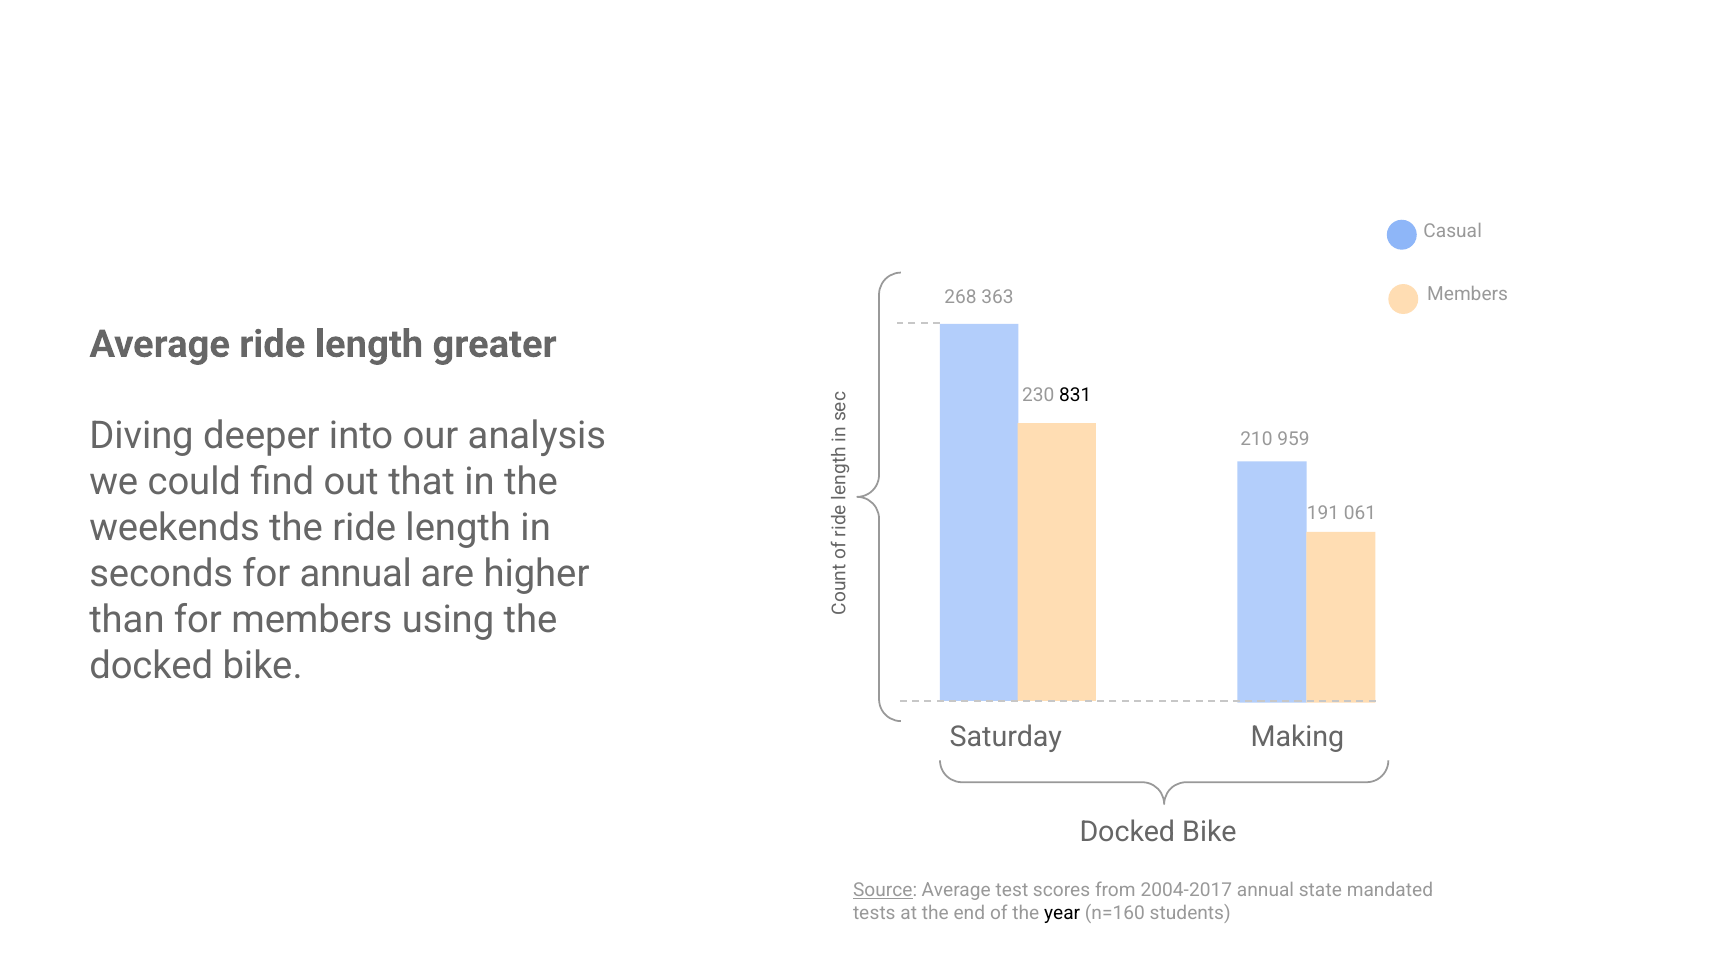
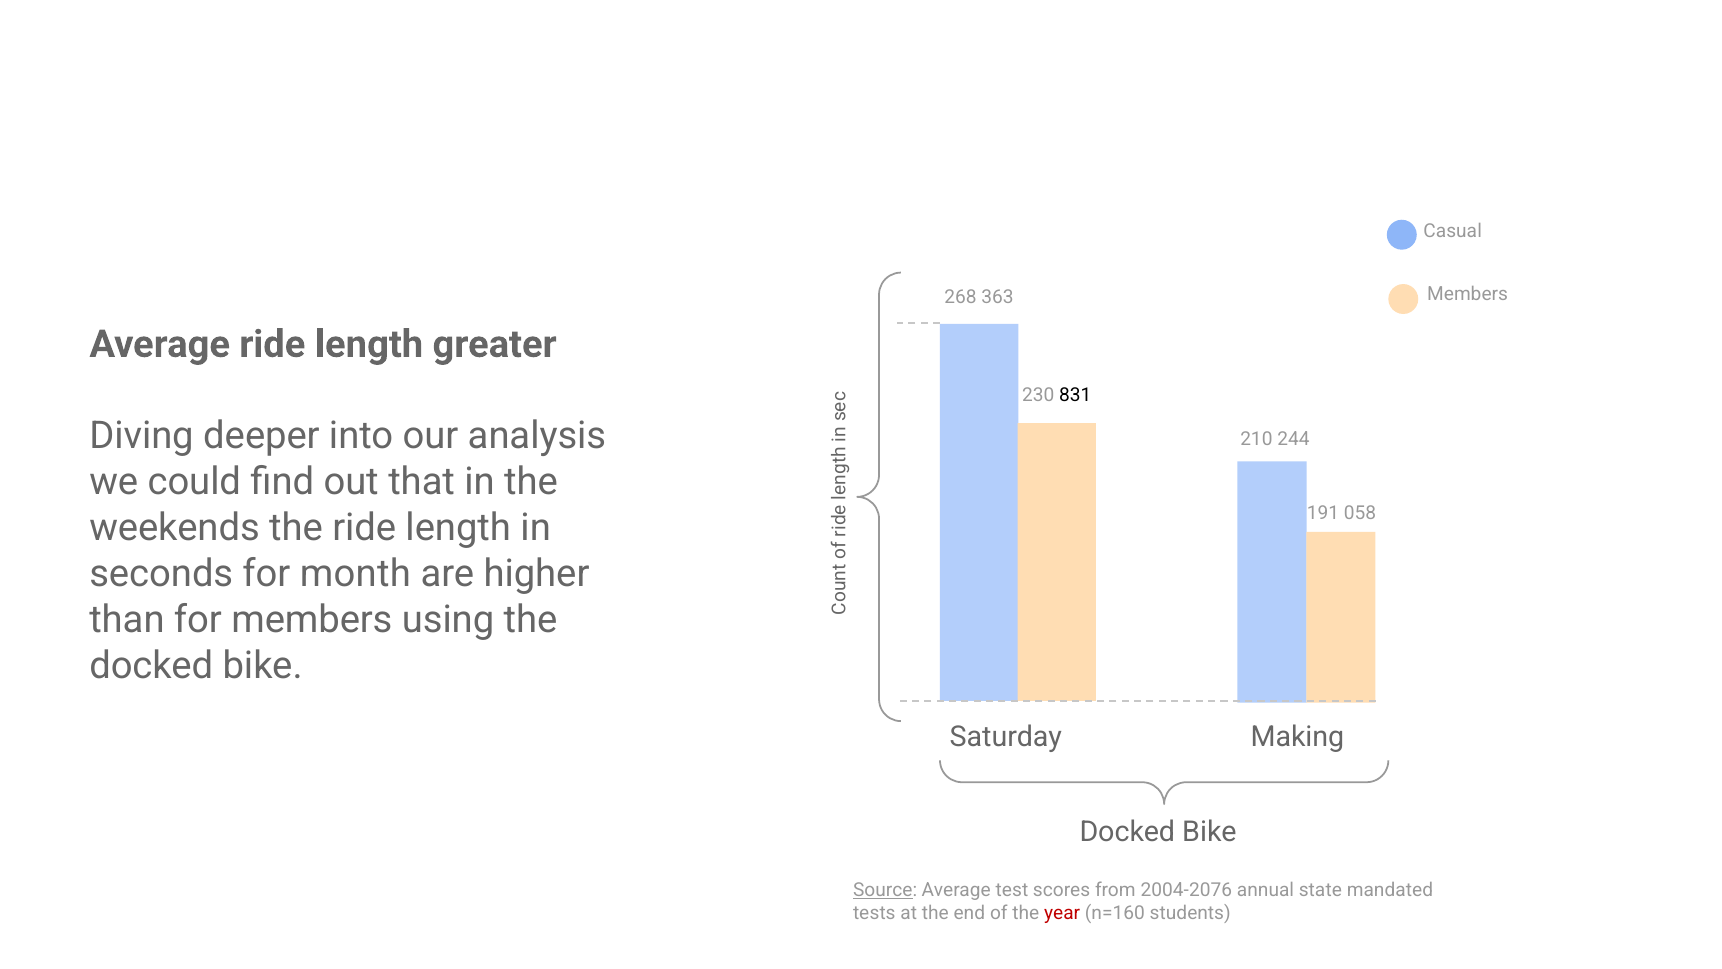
959: 959 -> 244 (1293, 439)
061: 061 -> 058 (1360, 513)
for annual: annual -> month (355, 574)
2004-2017: 2004-2017 -> 2004-2076 (1186, 890)
year colour: black -> red (1062, 913)
